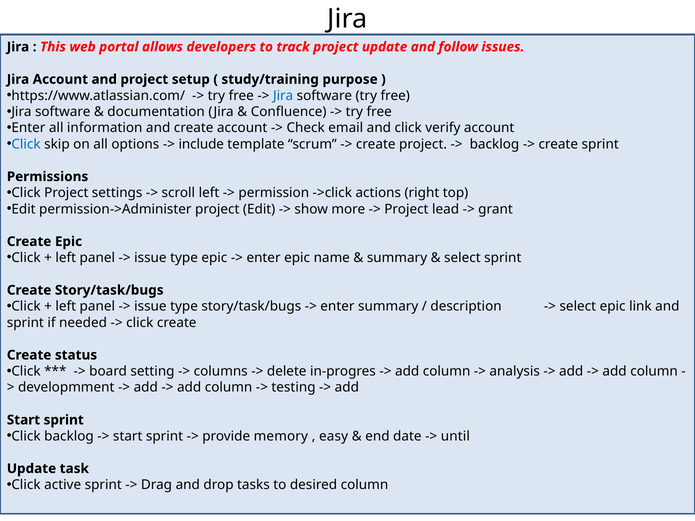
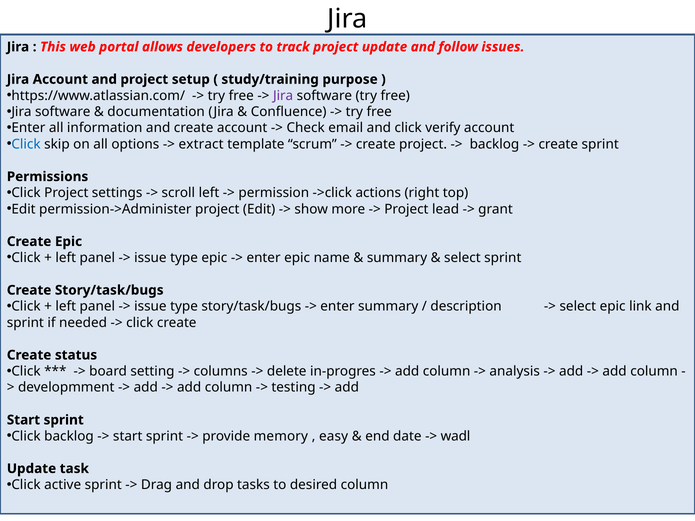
Jira colour: blue -> purple (283, 96)
include: include -> extract (201, 144)
until: until -> wadl (456, 436)
